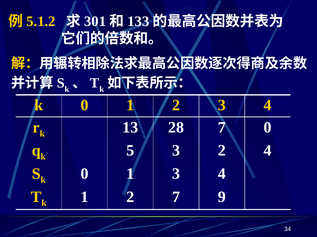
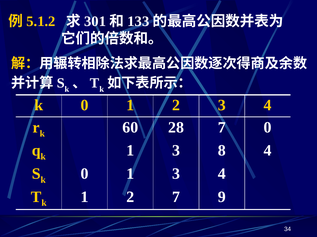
13: 13 -> 60 (130, 128)
5: 5 -> 1 (130, 151)
3 2: 2 -> 8 (222, 151)
